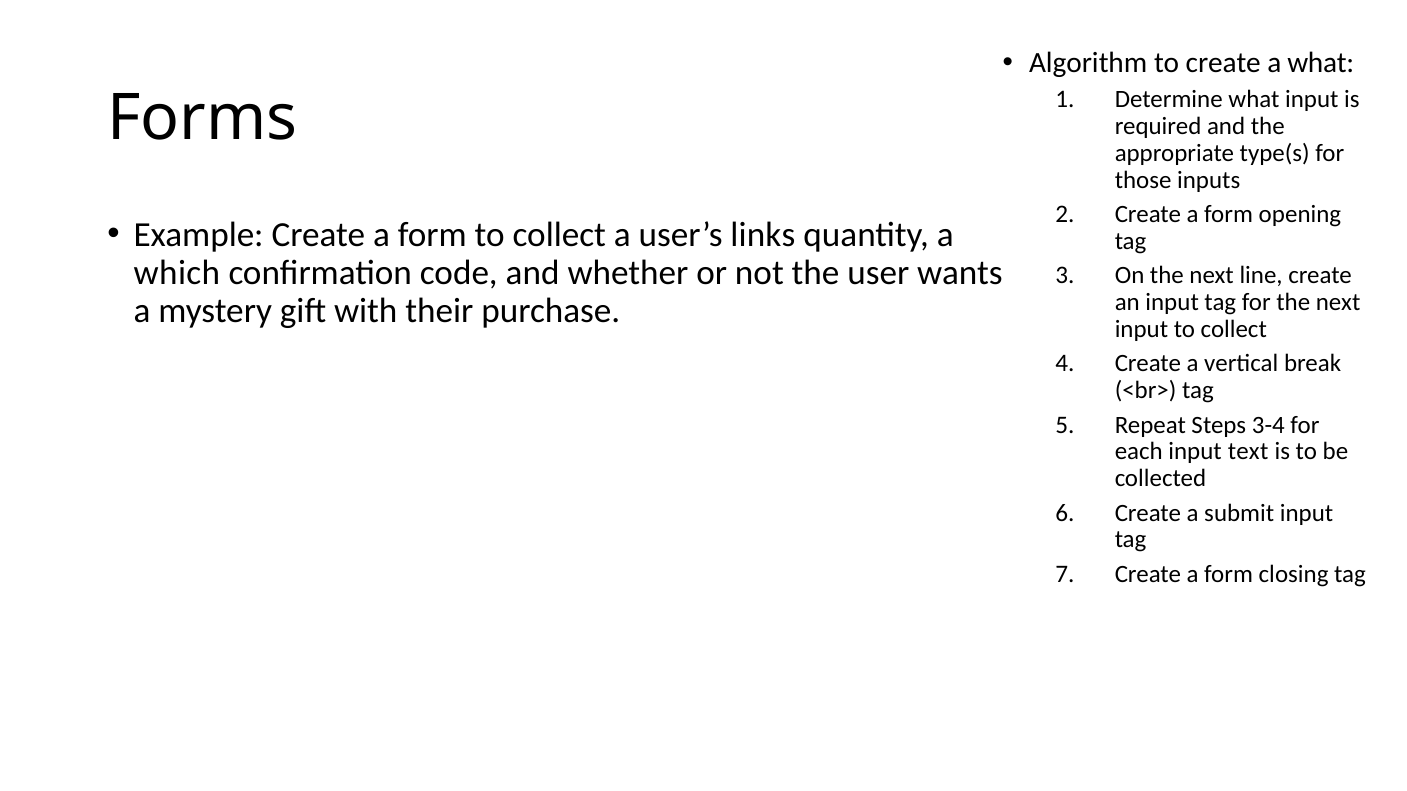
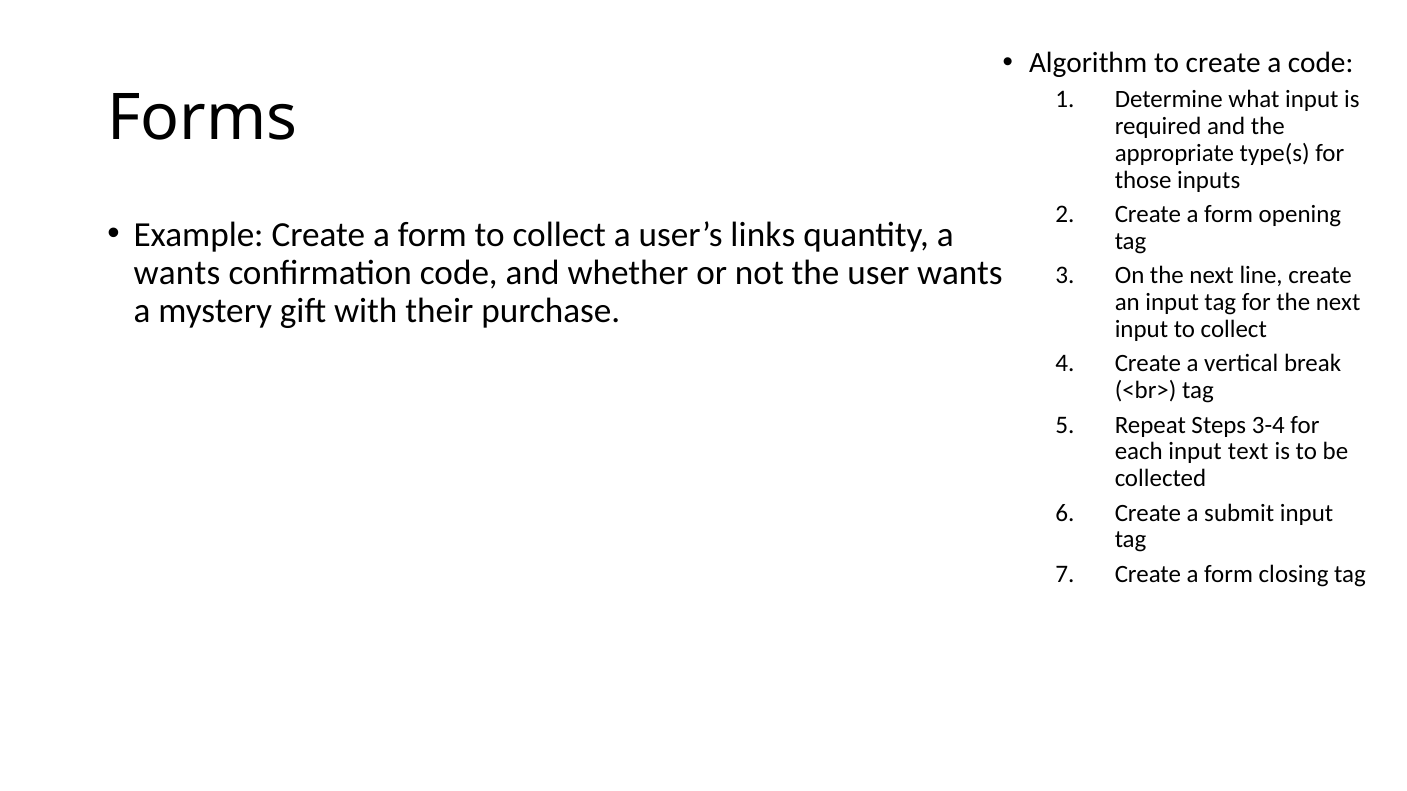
a what: what -> code (1321, 63)
which: which -> wants (177, 273)
